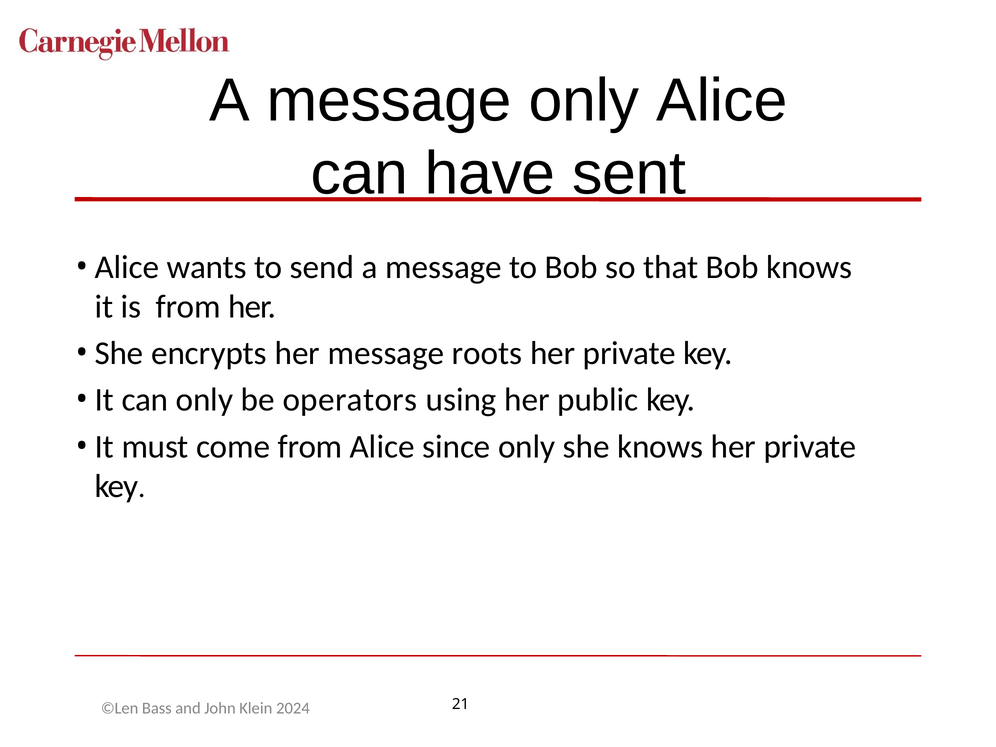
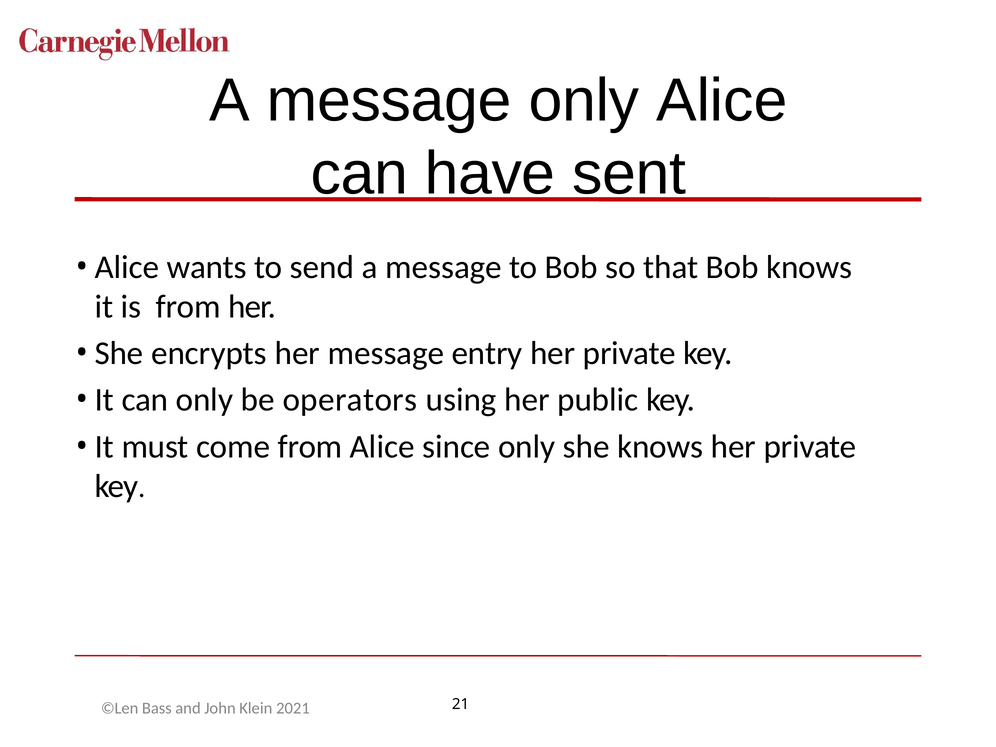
roots: roots -> entry (487, 353)
2024: 2024 -> 2021 (293, 708)
